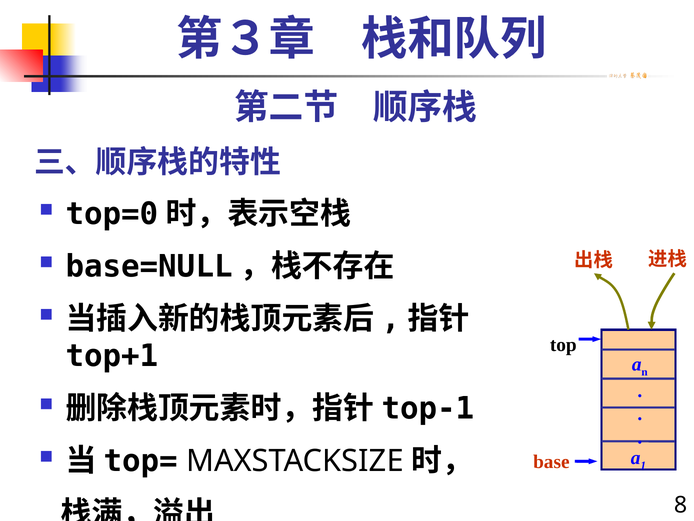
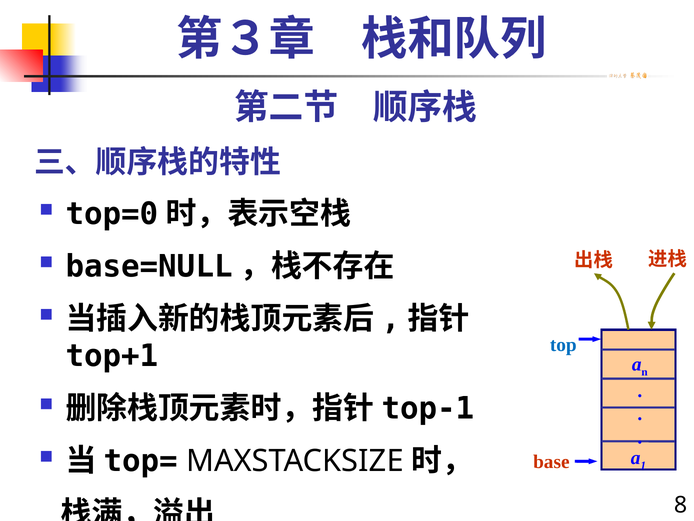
top colour: black -> blue (563, 345)
